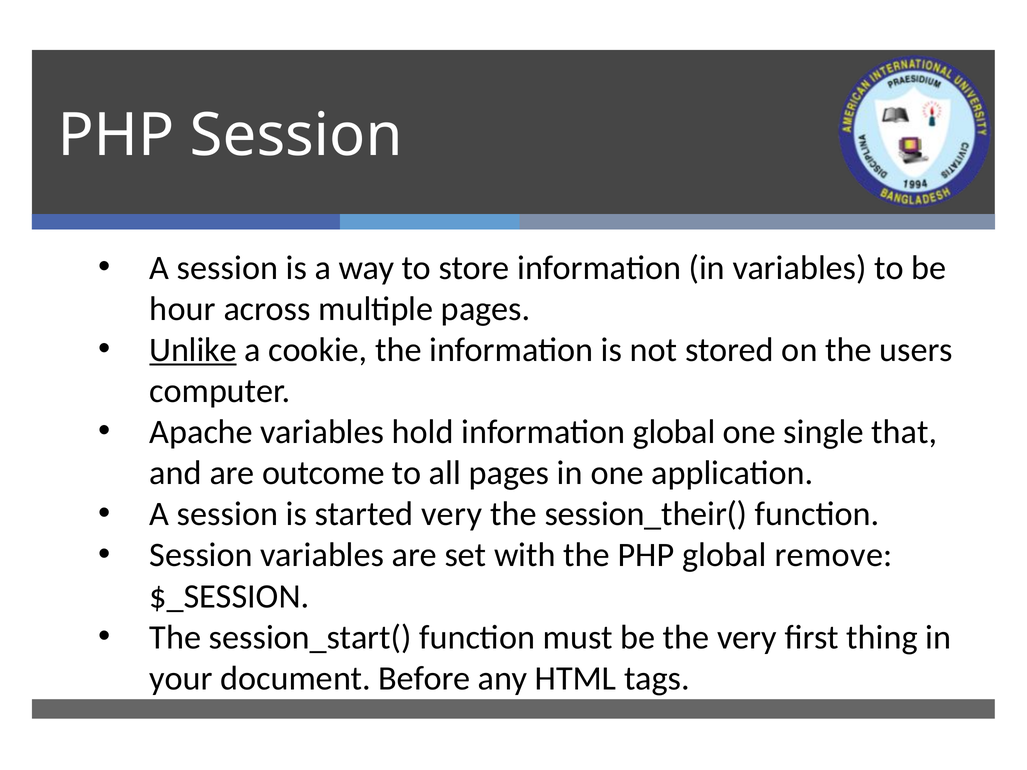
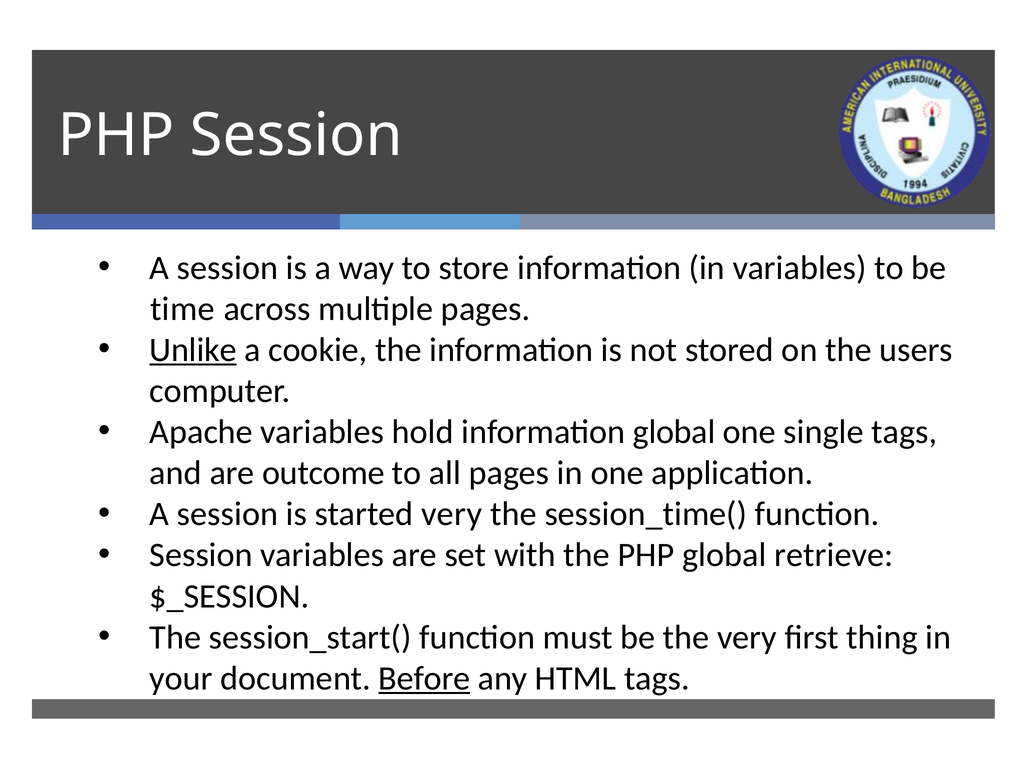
hour: hour -> time (182, 309)
single that: that -> tags (904, 432)
session_their(: session_their( -> session_time( (646, 514)
remove: remove -> retrieve (834, 555)
Before underline: none -> present (424, 679)
